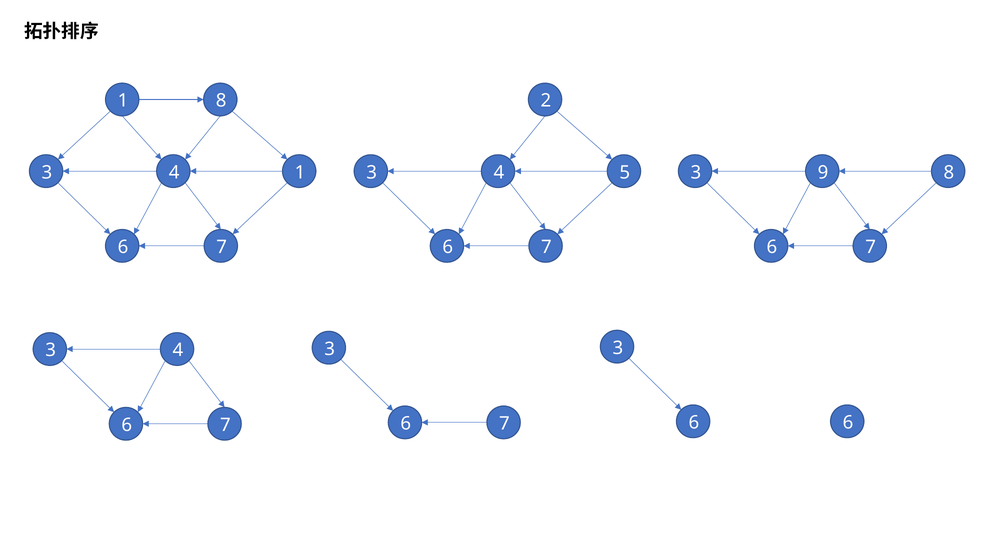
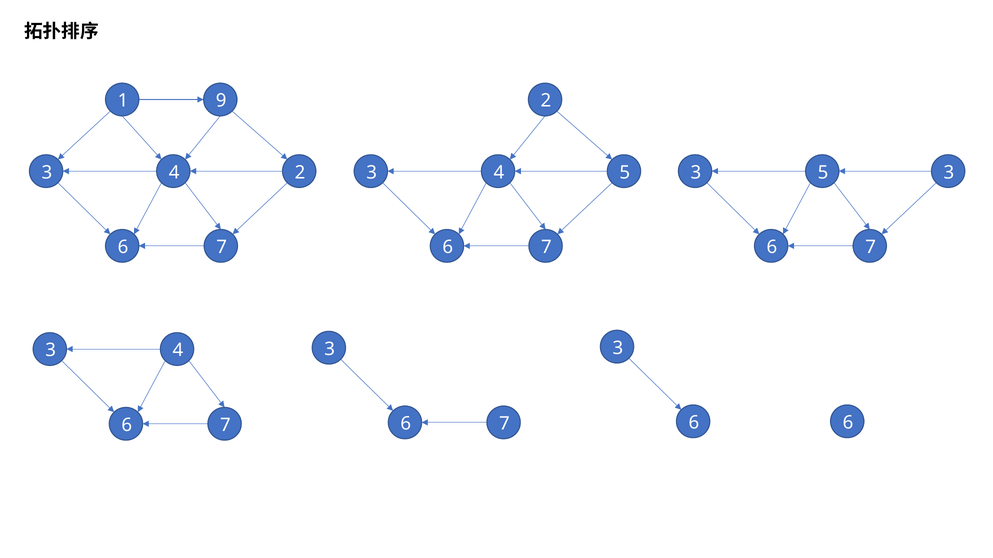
1 8: 8 -> 9 (221, 101)
3 1: 1 -> 2 (300, 173)
5 9: 9 -> 5 (823, 173)
3 8: 8 -> 3 (949, 173)
